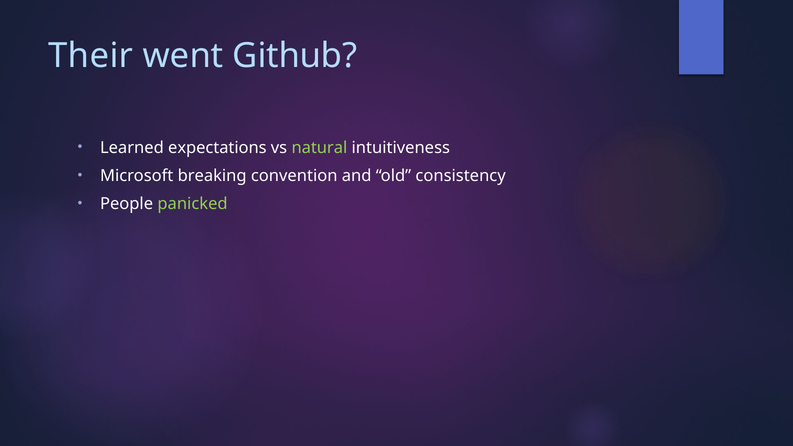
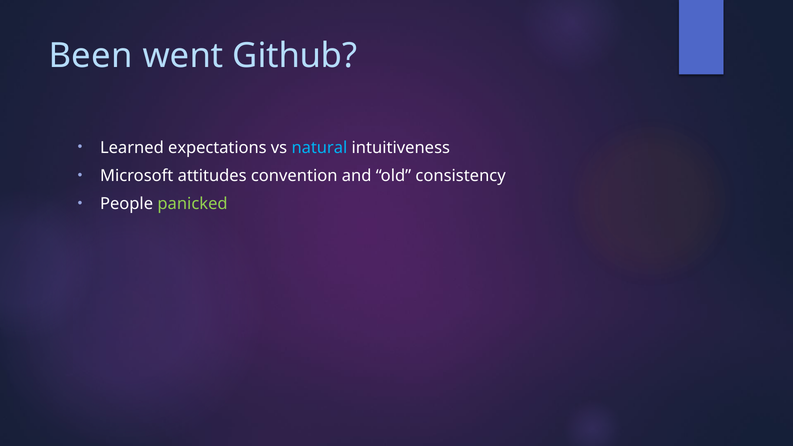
Their: Their -> Been (91, 56)
natural colour: light green -> light blue (319, 148)
breaking: breaking -> attitudes (212, 176)
